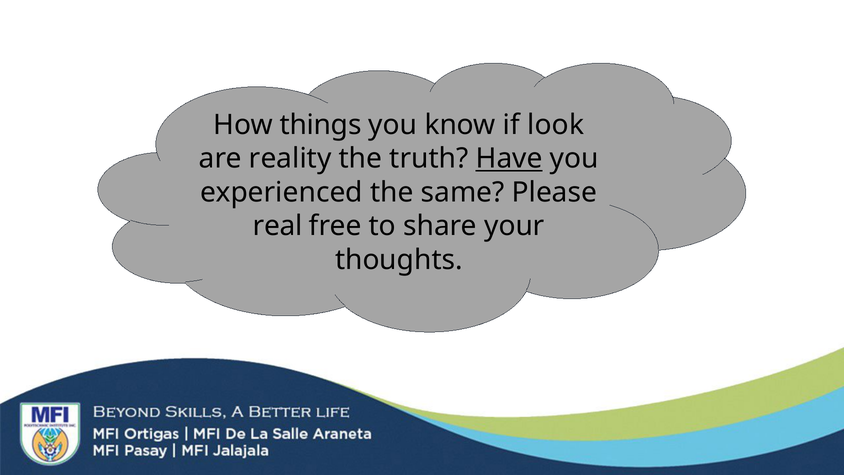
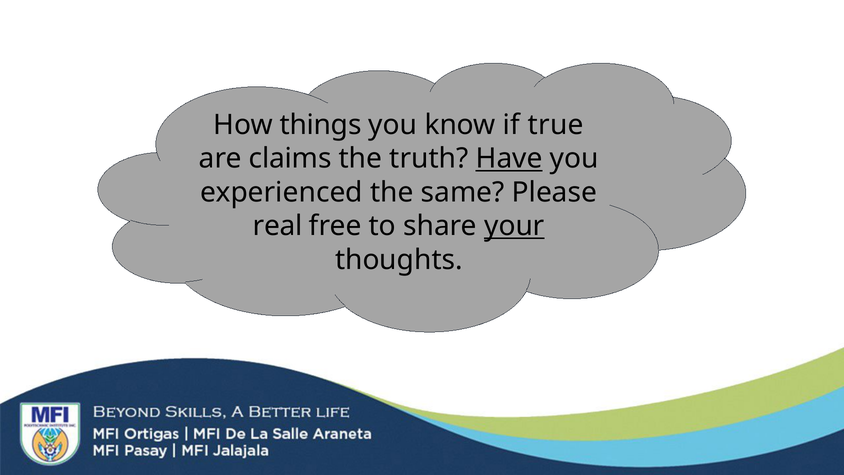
look: look -> true (556, 125)
reality: reality -> claims (290, 159)
your underline: none -> present (514, 226)
